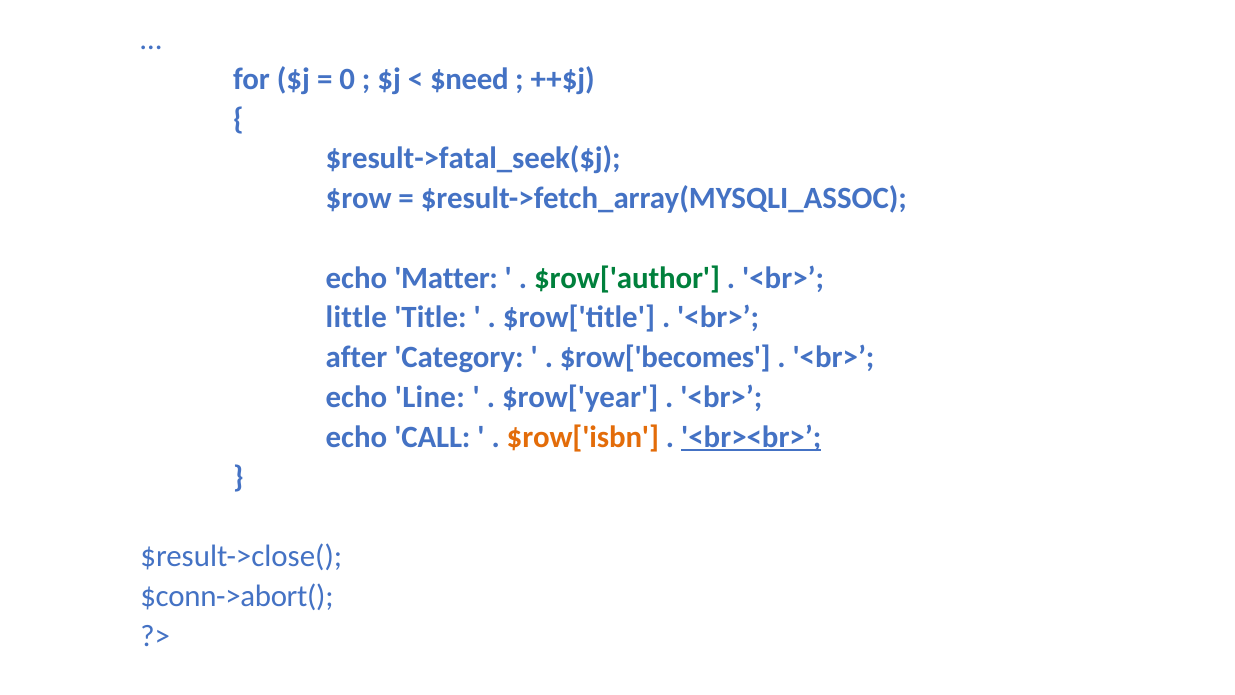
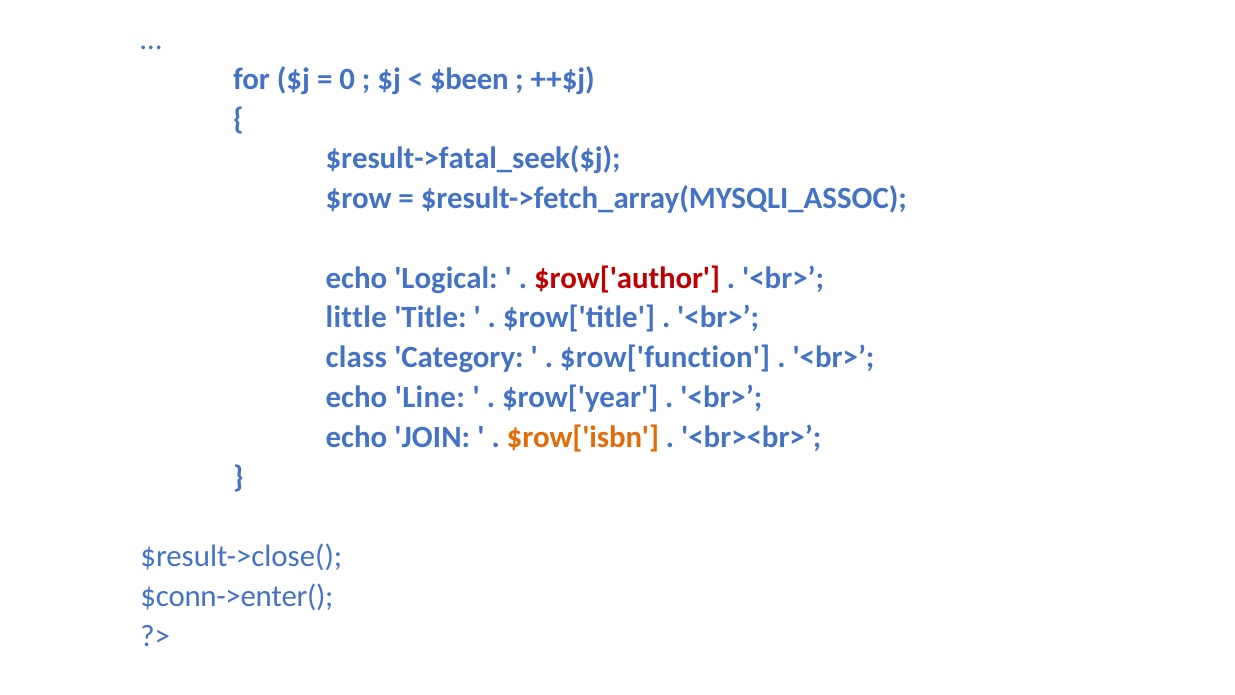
$need: $need -> $been (469, 79)
Matter: Matter -> Logical (446, 278)
$row['author colour: green -> red (627, 278)
after: after -> class (356, 357)
$row['becomes: $row['becomes -> $row['function (665, 357)
CALL: CALL -> JOIN (432, 437)
<br><br> underline: present -> none (751, 437)
$conn->abort(: $conn->abort( -> $conn->enter( (237, 596)
